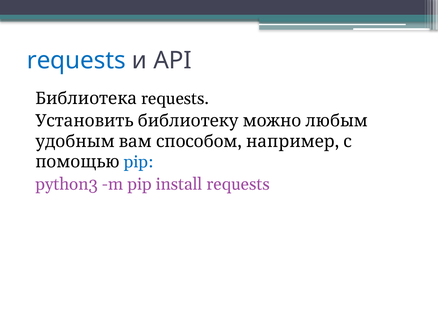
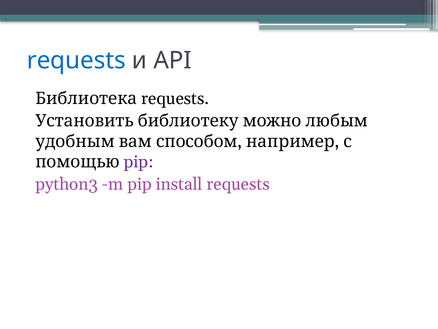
pip colour: blue -> purple (139, 162)
